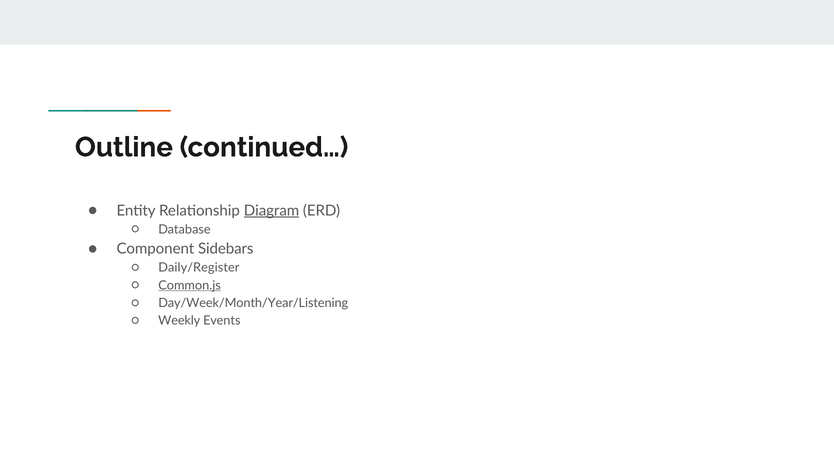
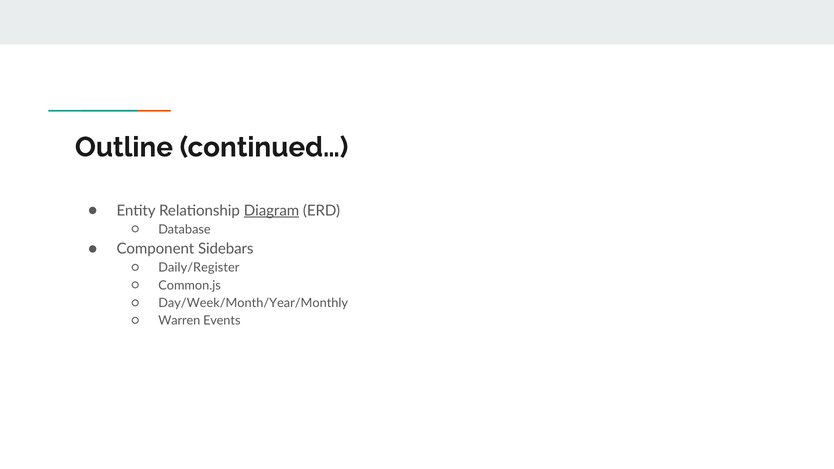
Common.js underline: present -> none (190, 285)
Day/Week/Month/Year/Listening: Day/Week/Month/Year/Listening -> Day/Week/Month/Year/Monthly (253, 303)
Weekly: Weekly -> Warren (179, 321)
